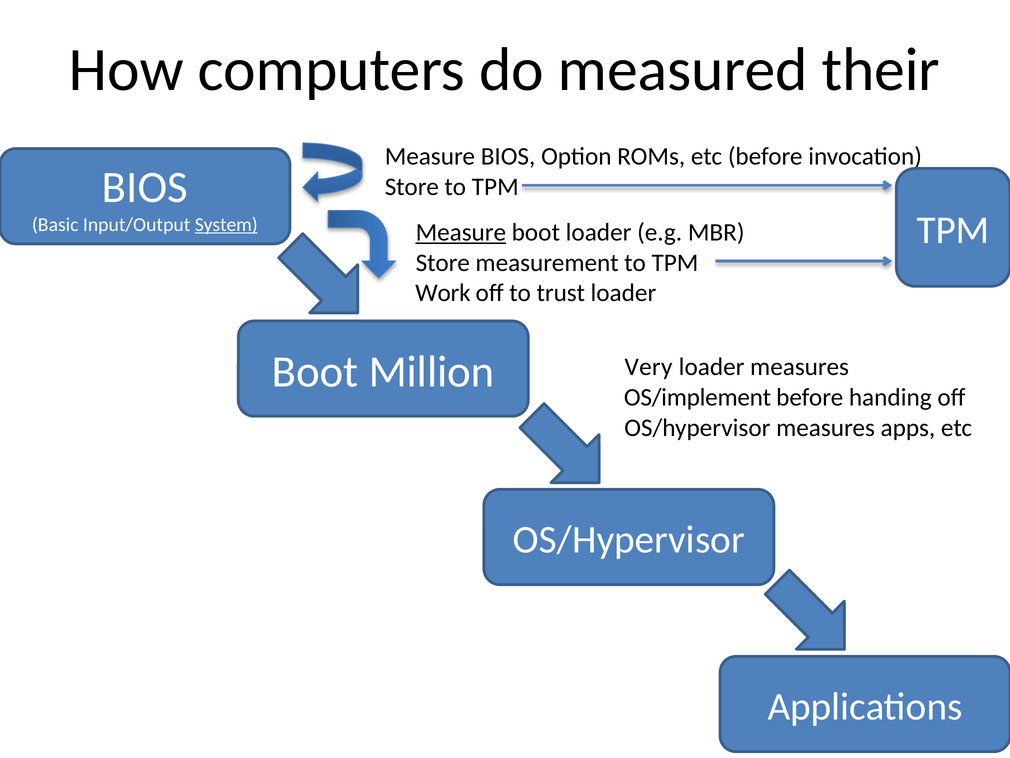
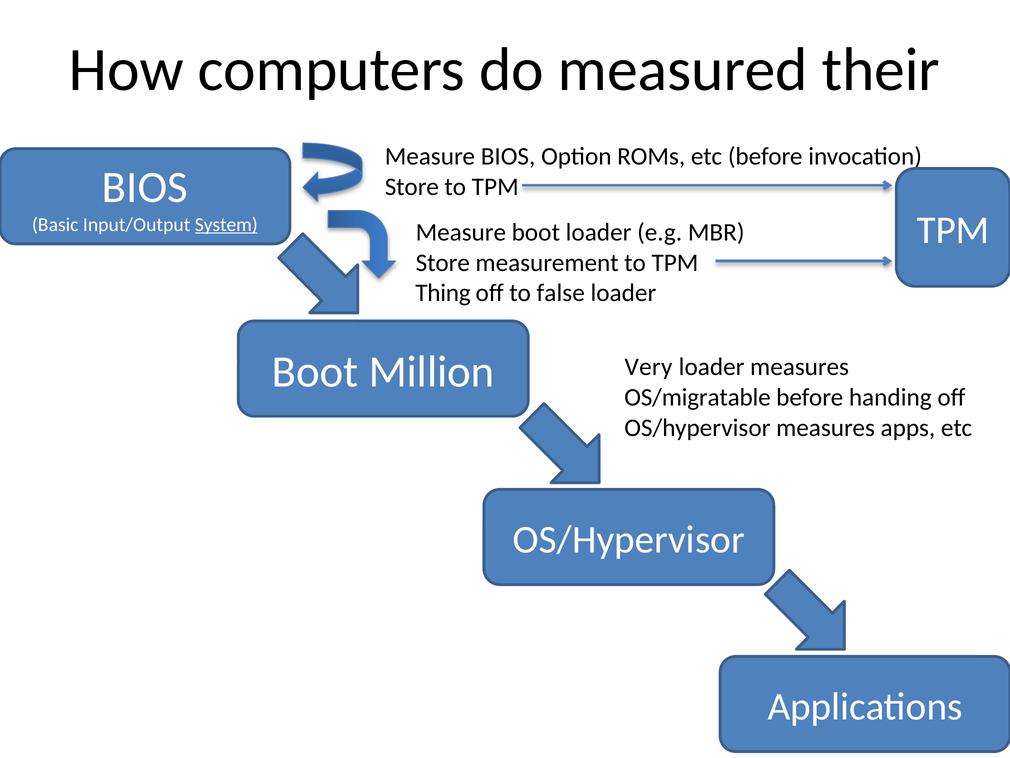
Measure underline: present -> none (461, 232)
Work: Work -> Thing (443, 293)
trust: trust -> false (561, 293)
OS/implement: OS/implement -> OS/migratable (698, 397)
